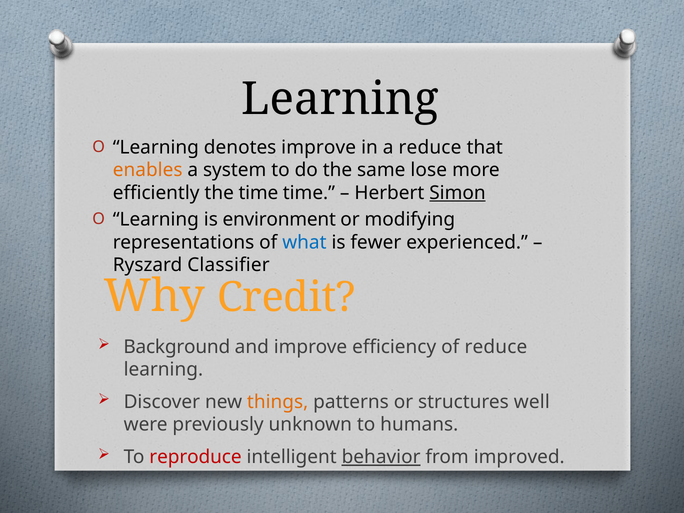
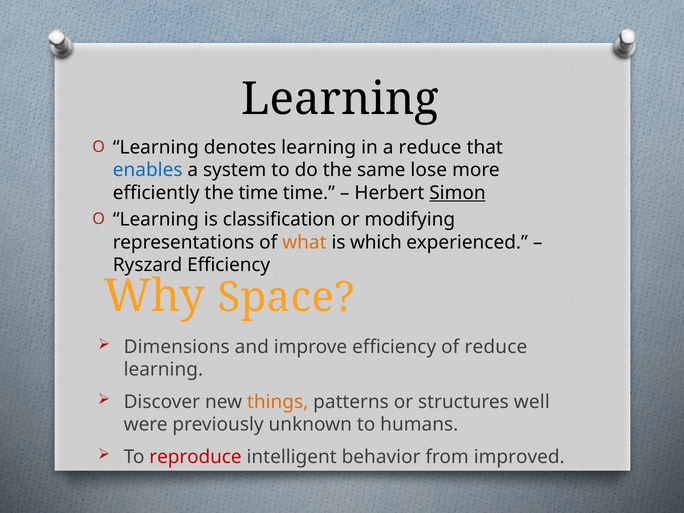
denotes improve: improve -> learning (319, 147)
enables colour: orange -> blue (148, 170)
environment: environment -> classification (279, 219)
what colour: blue -> orange (304, 242)
fewer: fewer -> which (376, 242)
Ryszard Classifier: Classifier -> Efficiency (229, 265)
Credit: Credit -> Space (286, 297)
Background: Background -> Dimensions (177, 347)
behavior underline: present -> none (381, 457)
